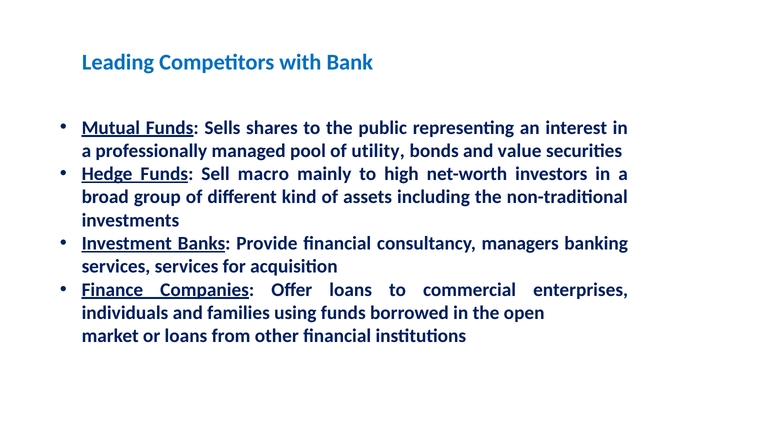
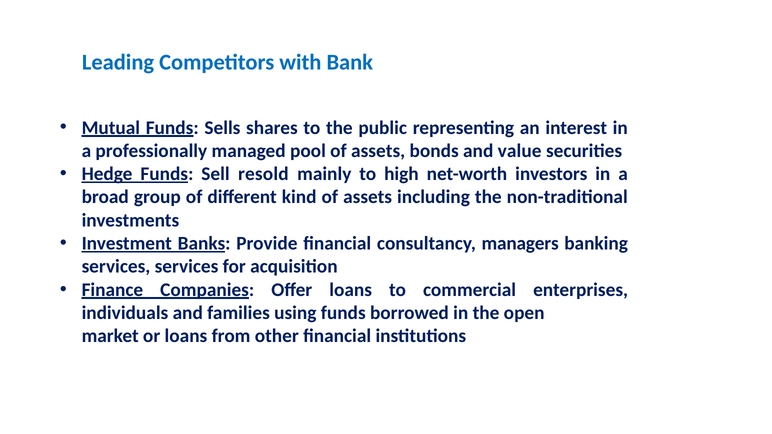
pool of utility: utility -> assets (378, 151)
macro: macro -> resold (263, 174)
